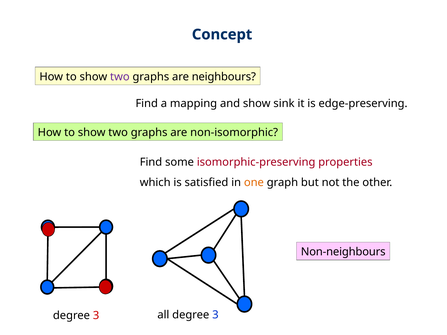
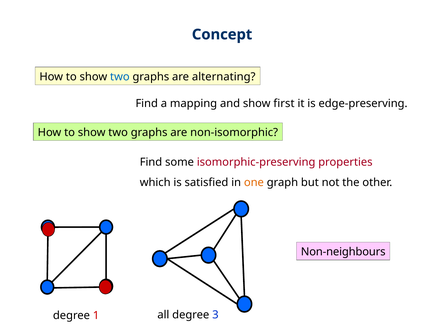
two colour: purple -> blue (120, 77)
neighbours: neighbours -> alternating (224, 77)
sink: sink -> first (284, 103)
3: 3 -> 1 (96, 316)
